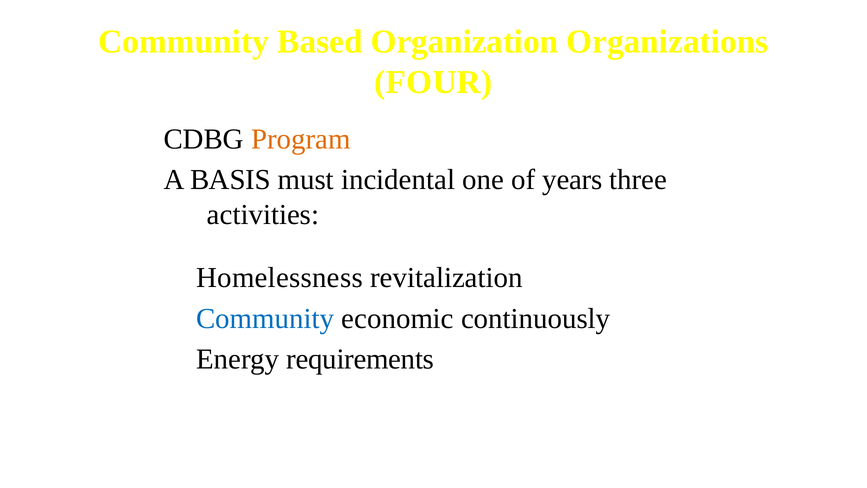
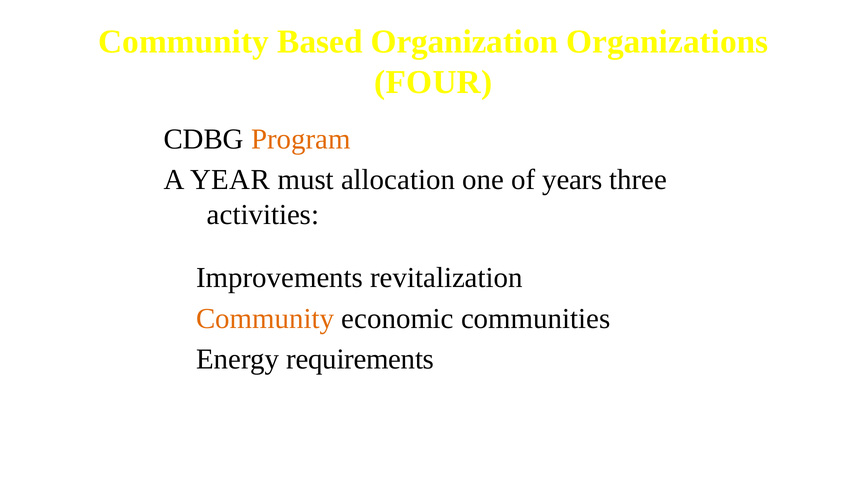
BASIS: BASIS -> YEAR (230, 180)
incidental: incidental -> allocation (398, 180)
Homelessness: Homelessness -> Improvements (280, 278)
Community colour: blue -> orange (265, 318)
continuously: continuously -> communities (536, 318)
